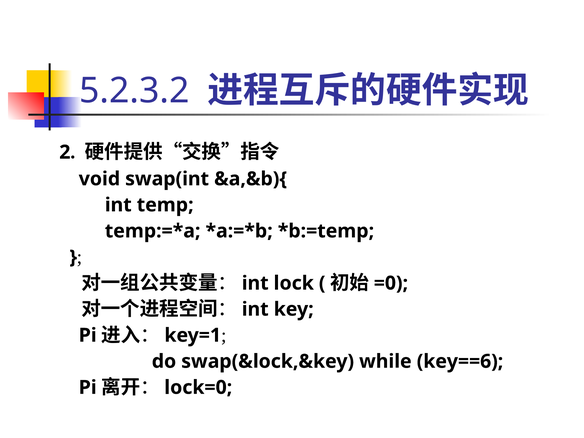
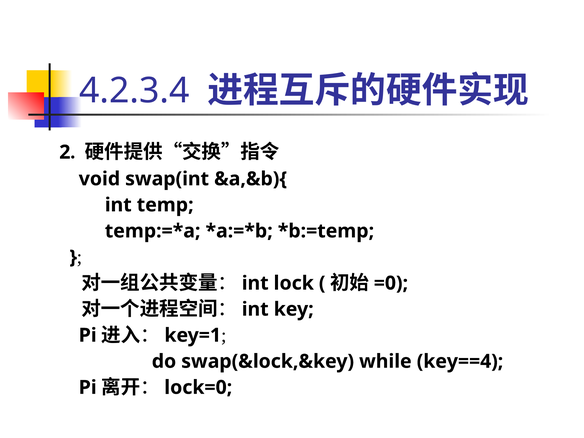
5.2.3.2: 5.2.3.2 -> 4.2.3.4 (134, 91)
key==6: key==6 -> key==4 (460, 361)
